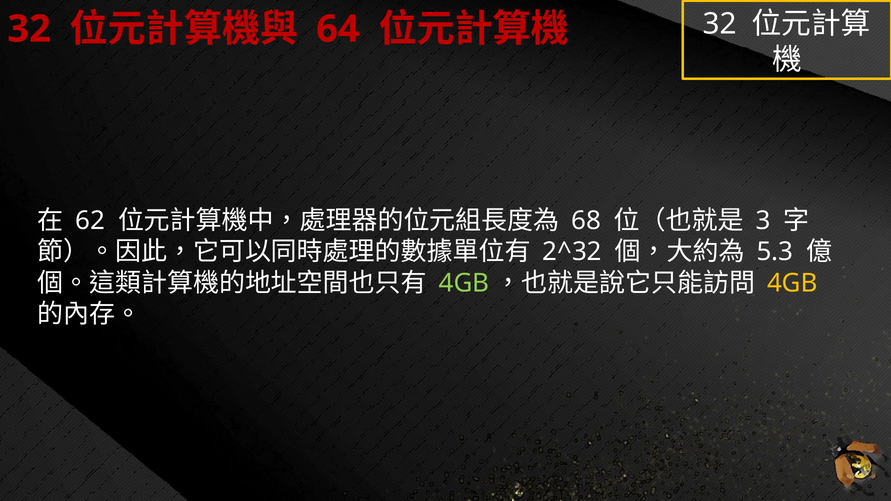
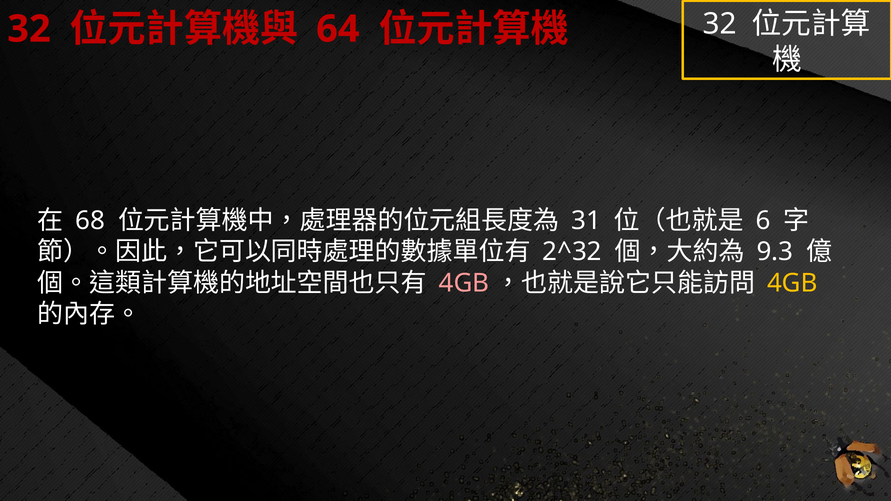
62: 62 -> 68 (90, 221)
68: 68 -> 31 (586, 221)
3: 3 -> 6 (763, 221)
5.3: 5.3 -> 9.3 (775, 252)
4GB colour: light green -> pink (464, 283)
